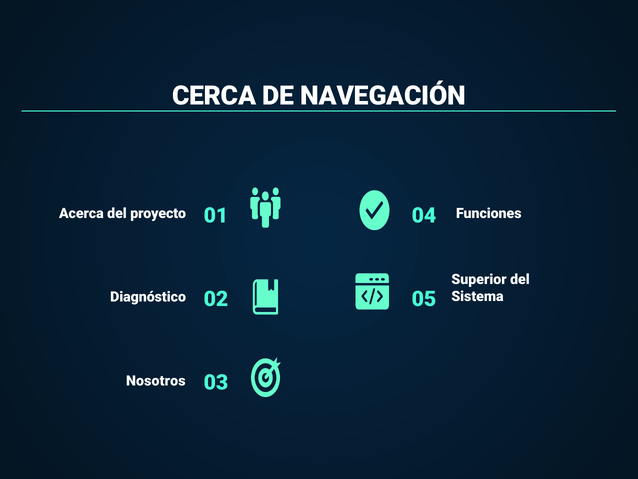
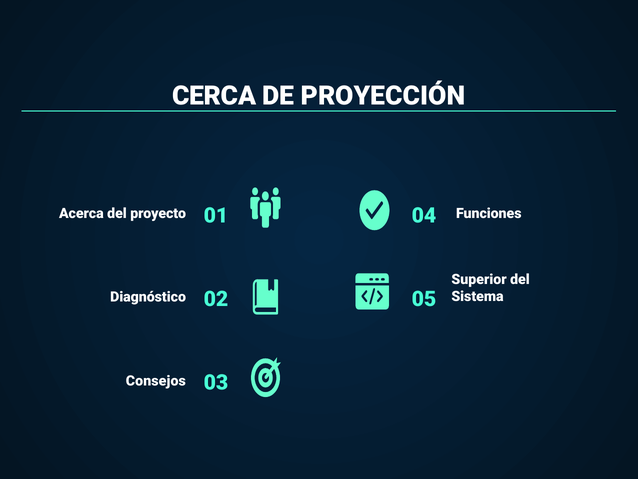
NAVEGACIÓN: NAVEGACIÓN -> PROYECCIÓN (383, 96)
Nosotros: Nosotros -> Consejos (156, 381)
